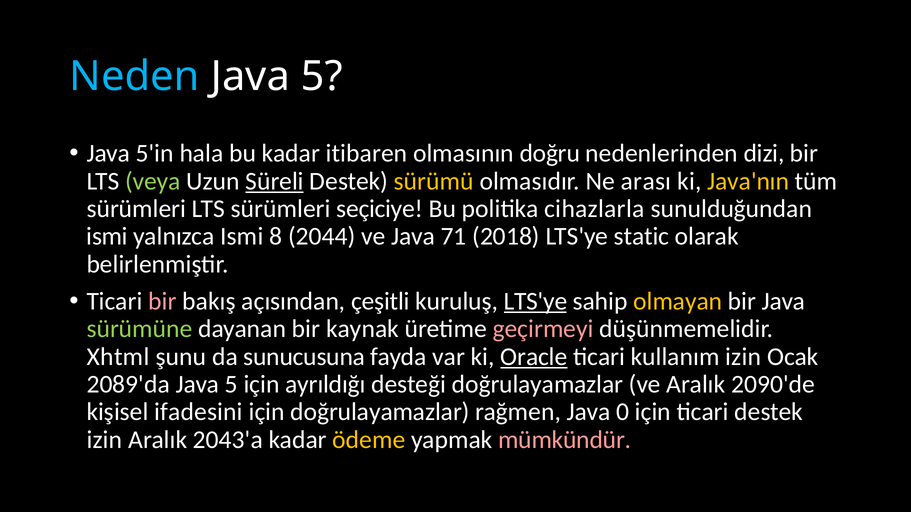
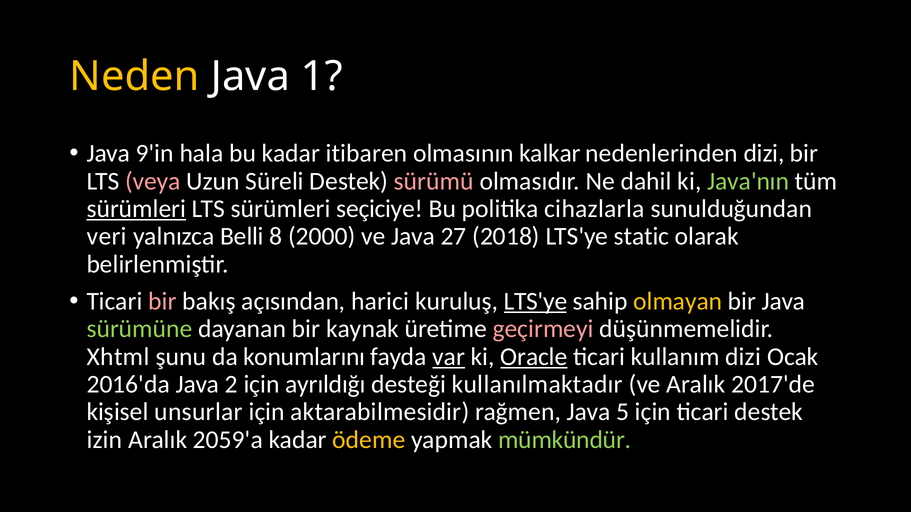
Neden colour: light blue -> yellow (135, 77)
5: 5 -> 1 (322, 77)
5'in: 5'in -> 9'in (155, 154)
doğru: doğru -> kalkar (550, 154)
veya colour: light green -> pink (153, 181)
Süreli underline: present -> none (275, 181)
sürümü colour: yellow -> pink (434, 181)
arası: arası -> dahil (646, 181)
Java'nın colour: yellow -> light green (748, 181)
sürümleri underline: none -> present (136, 209)
ismi: ismi -> veri (107, 237)
yalnızca Ismi: Ismi -> Belli (242, 237)
2044: 2044 -> 2000 (322, 237)
71: 71 -> 27 (453, 237)
çeşitli: çeşitli -> harici (380, 302)
sunucusuna: sunucusuna -> konumlarını (304, 357)
var underline: none -> present (449, 357)
kullanım izin: izin -> dizi (743, 357)
2089'da: 2089'da -> 2016'da (128, 385)
5: 5 -> 2 (231, 385)
desteği doğrulayamazlar: doğrulayamazlar -> kullanılmaktadır (537, 385)
2090'de: 2090'de -> 2017'de (773, 385)
ifadesini: ifadesini -> unsurlar (199, 412)
için doğrulayamazlar: doğrulayamazlar -> aktarabilmesidir (380, 412)
0: 0 -> 5 (623, 412)
2043'a: 2043'a -> 2059'a (228, 440)
mümkündür colour: pink -> light green (565, 440)
